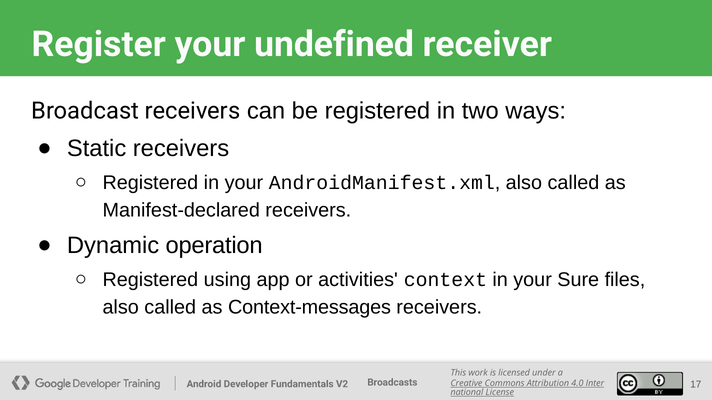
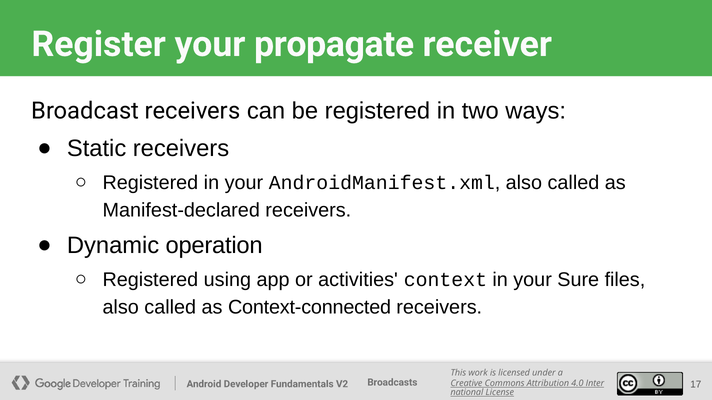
undefined: undefined -> propagate (334, 44)
Context-messages: Context-messages -> Context-connected (310, 308)
